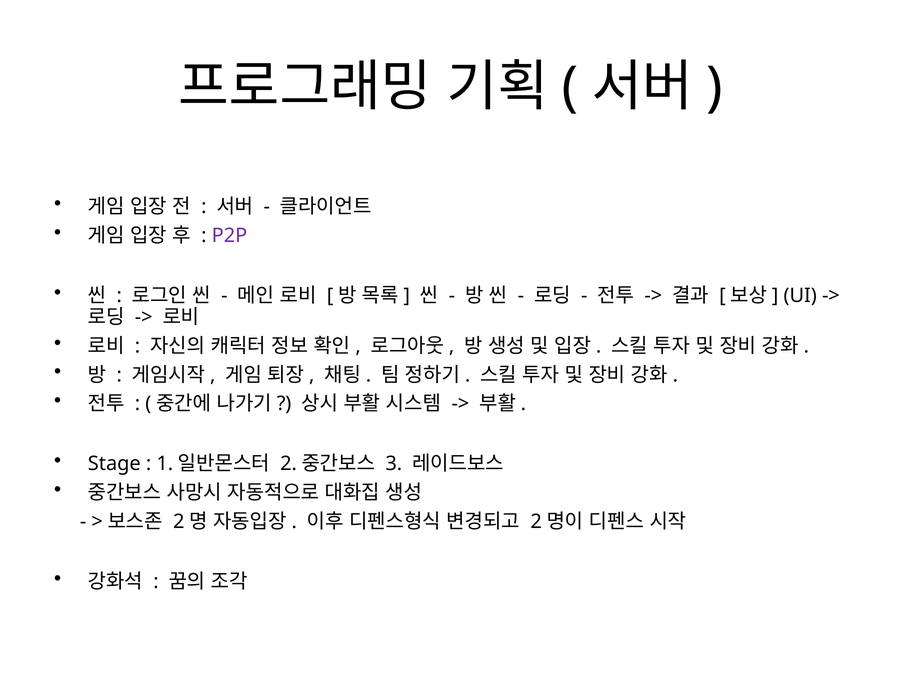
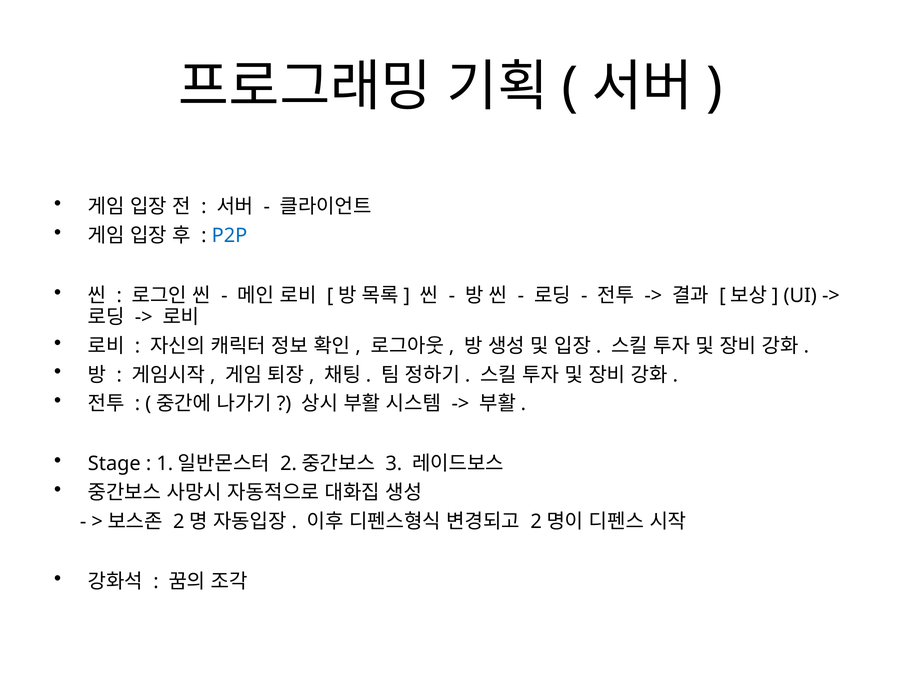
P2P colour: purple -> blue (229, 236)
